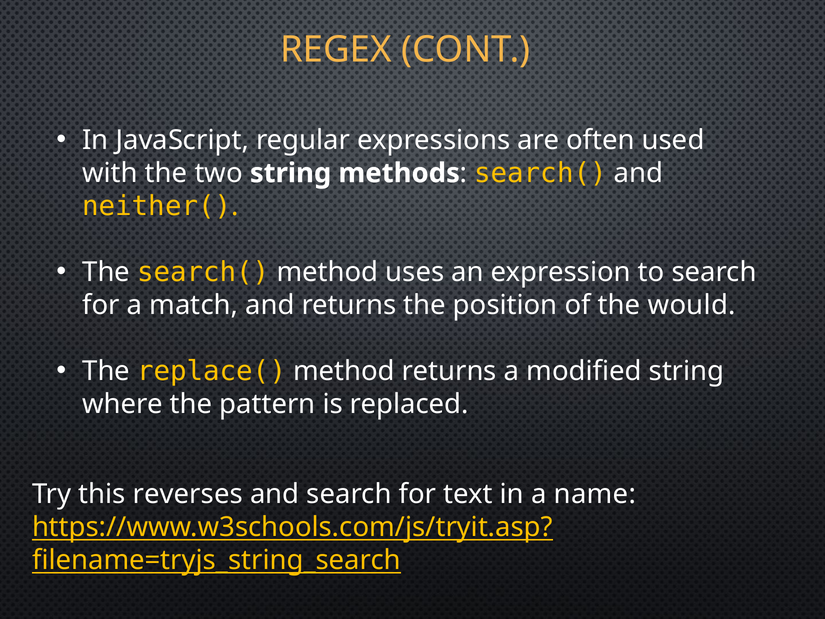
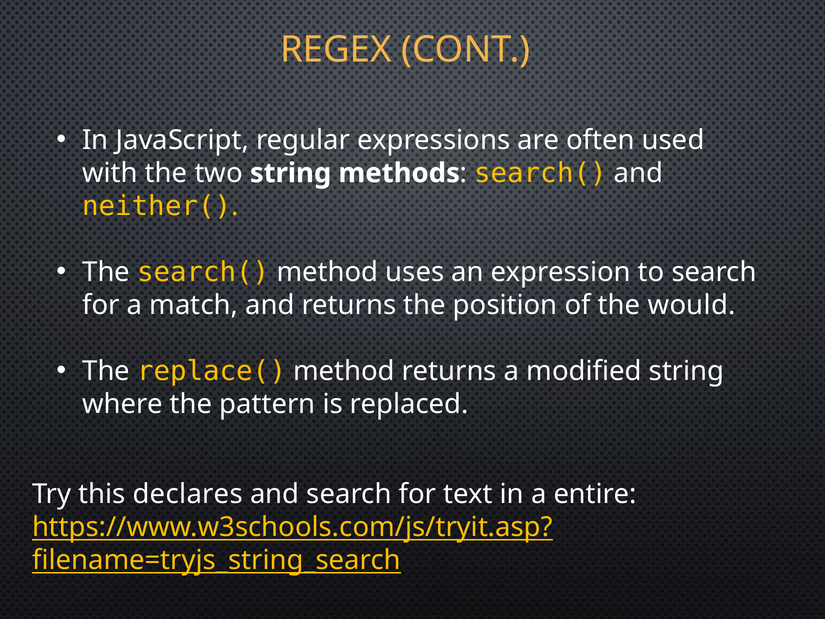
reverses: reverses -> declares (188, 494)
name: name -> entire (595, 494)
